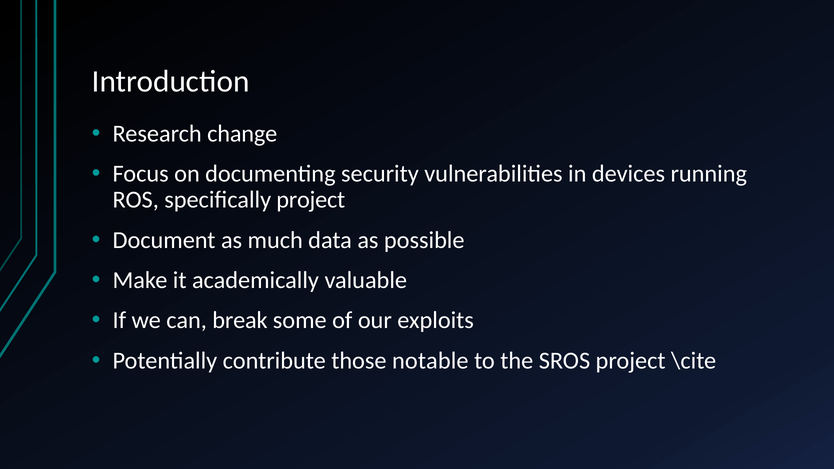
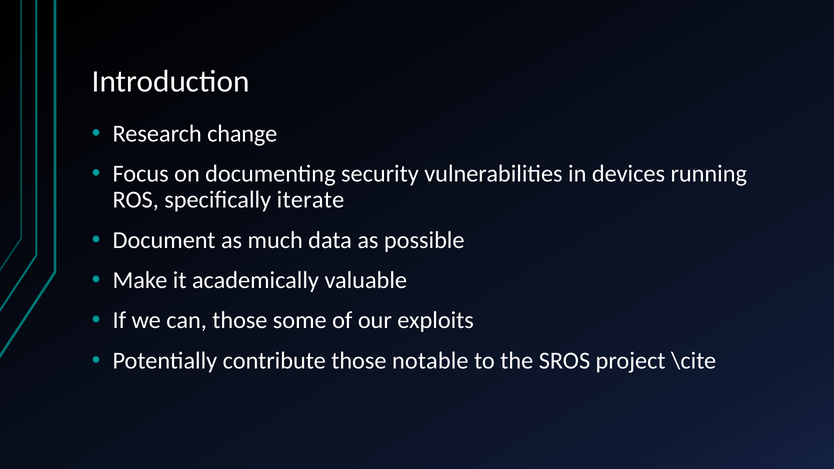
specifically project: project -> iterate (310, 200)
can break: break -> those (240, 321)
